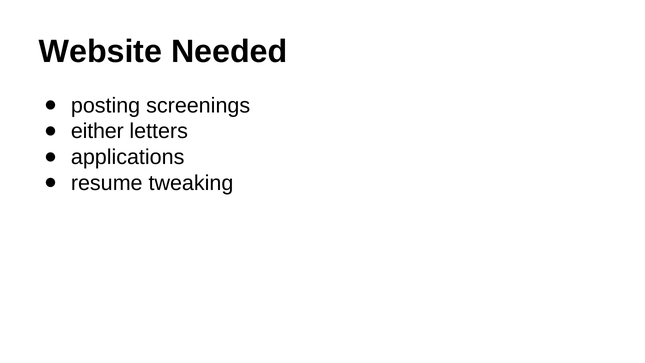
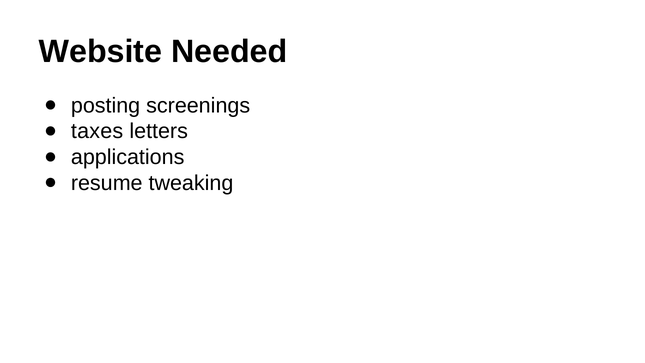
either: either -> taxes (97, 131)
